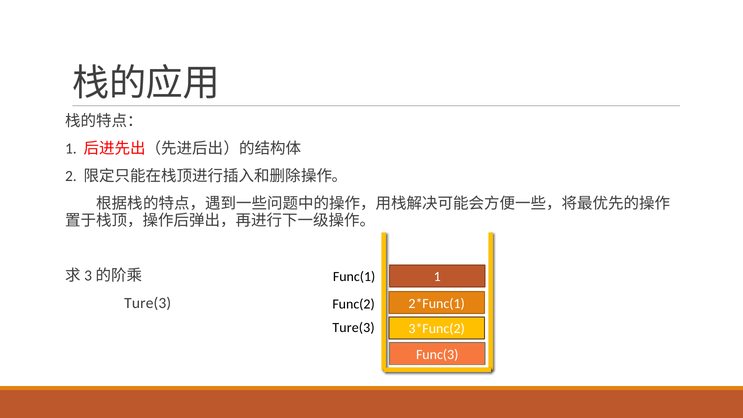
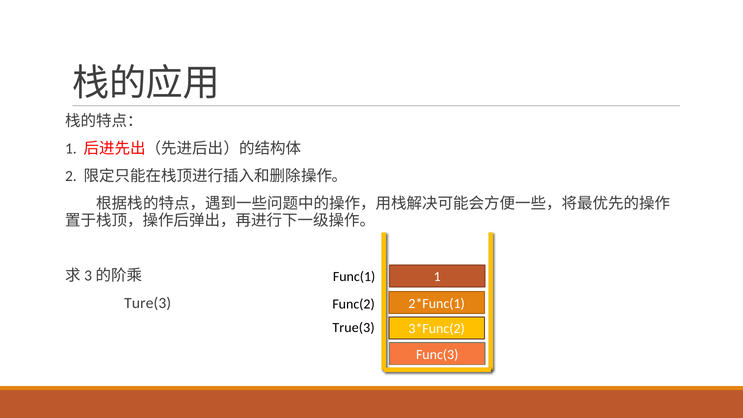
Ture(3: Ture(3 -> True(3 (354, 328)
